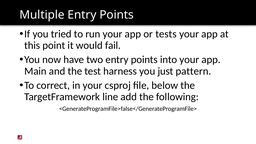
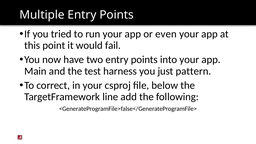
tests: tests -> even (166, 34)
